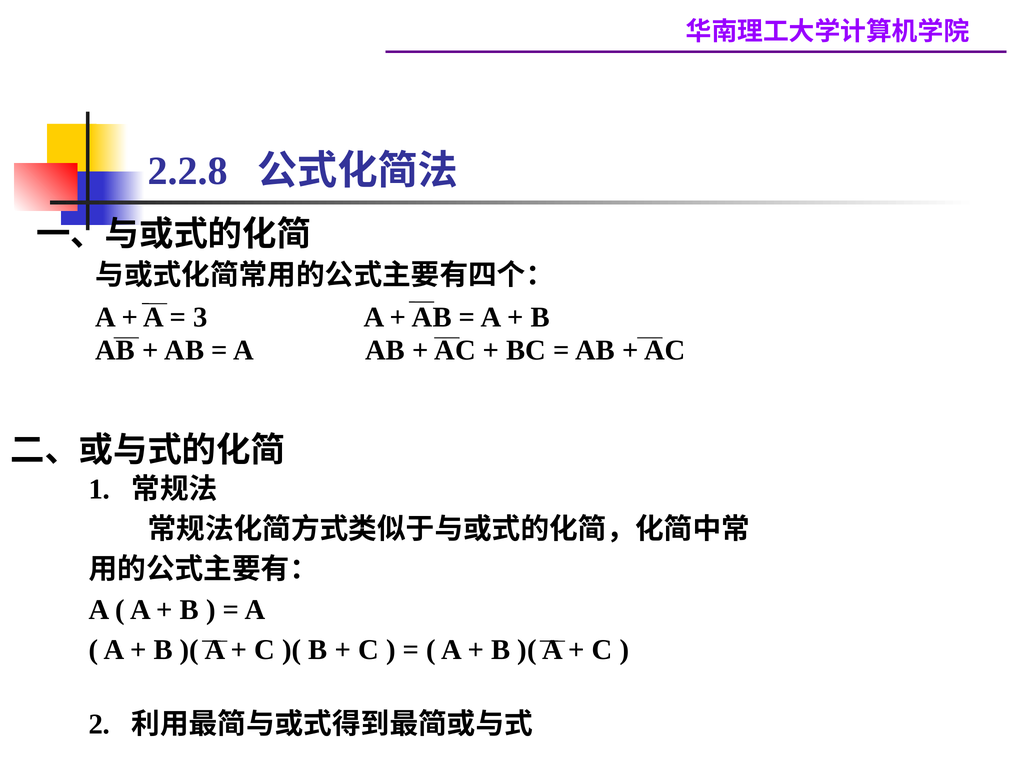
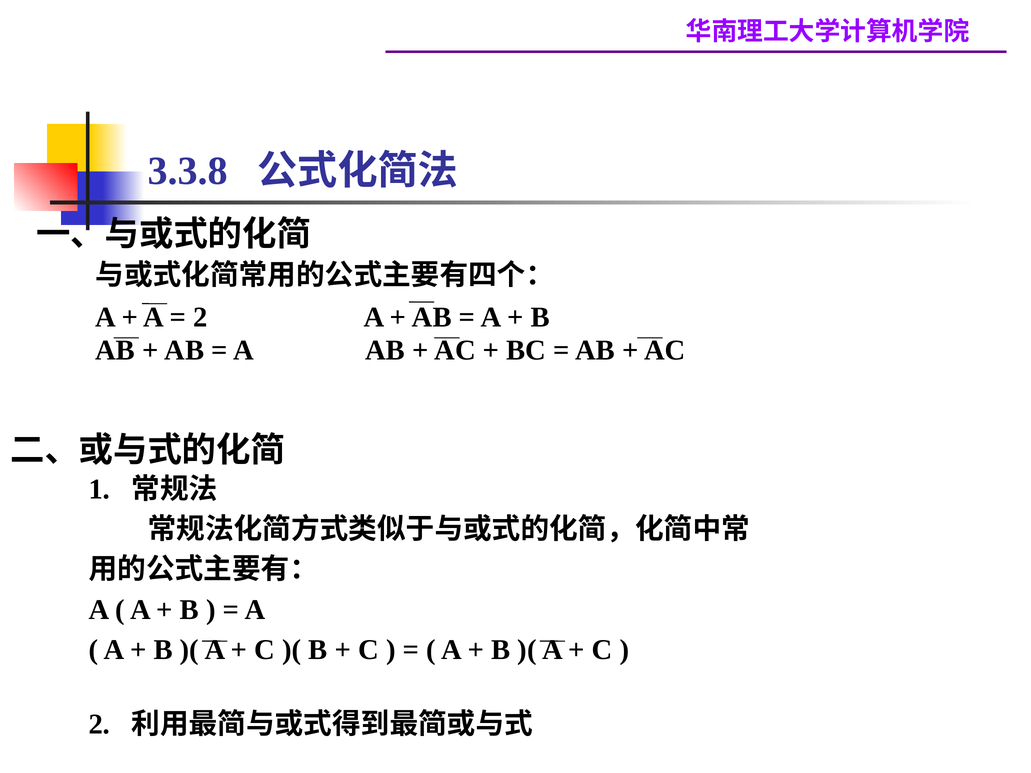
2.2.8: 2.2.8 -> 3.3.8 (188, 171)
3: 3 -> 2 (200, 317)
